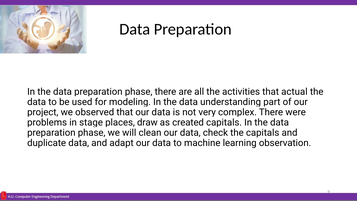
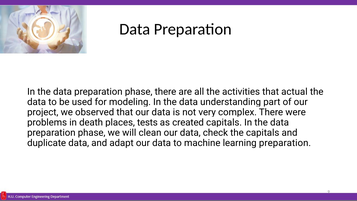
stage: stage -> death (91, 122)
draw: draw -> tests (147, 122)
learning observation: observation -> preparation (285, 143)
